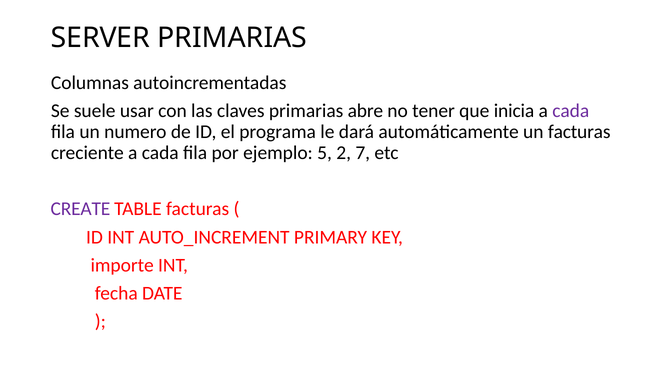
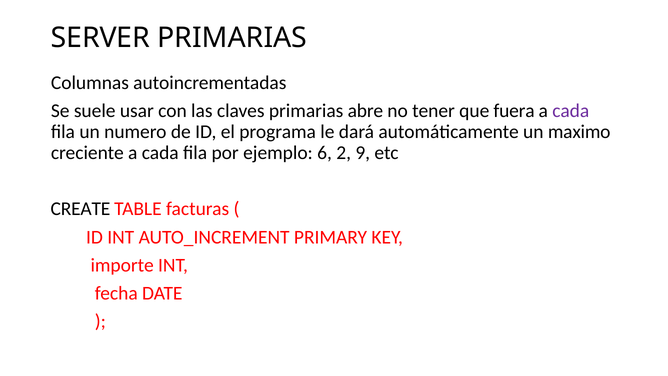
inicia: inicia -> fuera (514, 111)
un facturas: facturas -> maximo (579, 132)
5: 5 -> 6 (325, 153)
7: 7 -> 9 (363, 153)
CREATE colour: purple -> black (80, 209)
